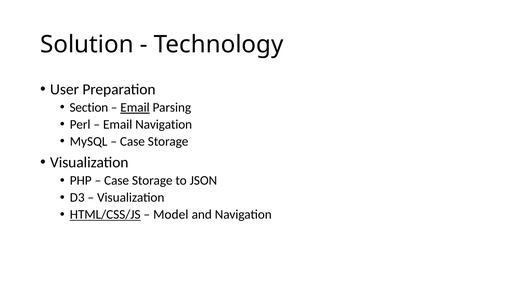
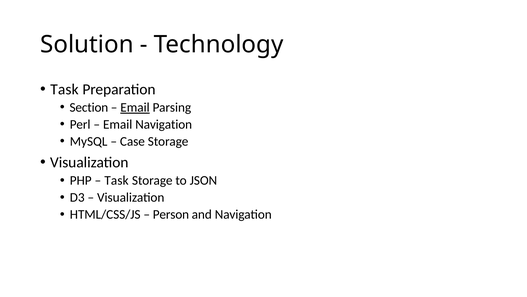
User: User -> Task (64, 89)
Case: Case -> Task (116, 180)
HTML/CSS/JS underline: present -> none (105, 214)
Model: Model -> Person (171, 214)
